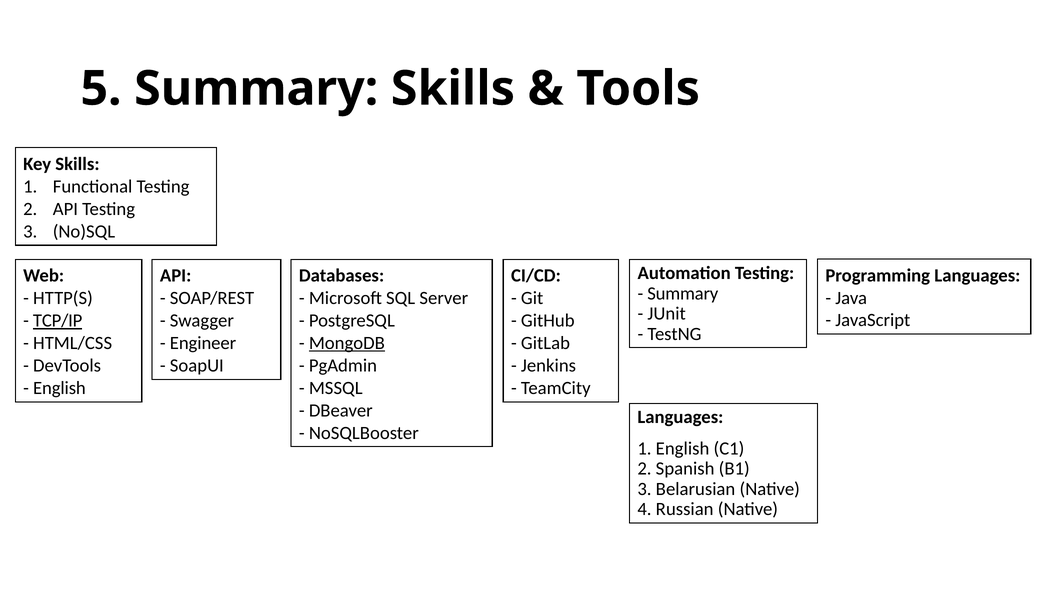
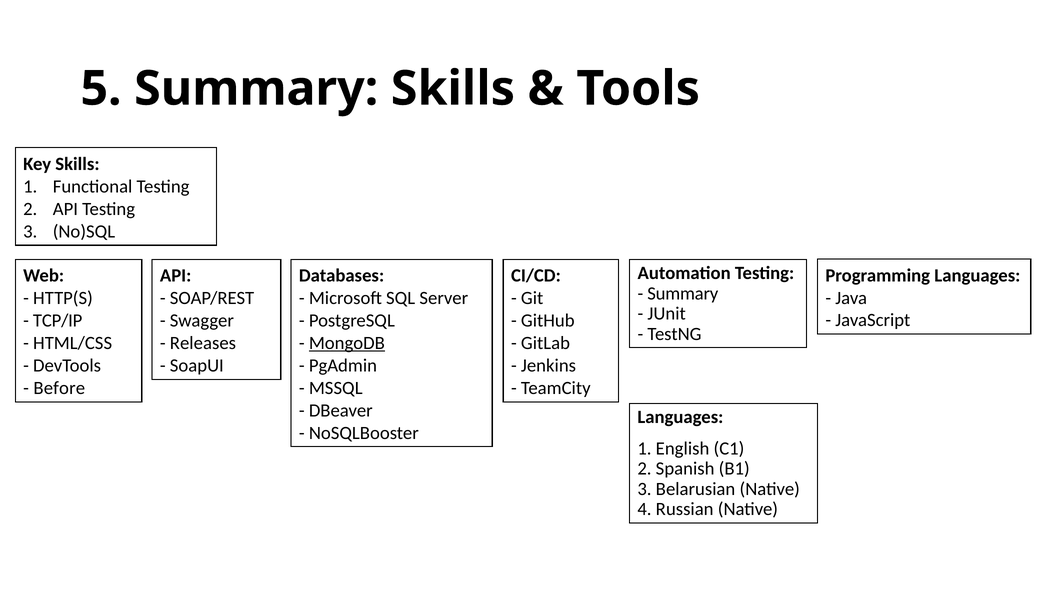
TCP/IP underline: present -> none (58, 320)
Engineer: Engineer -> Releases (203, 343)
English: English -> Before (59, 388)
